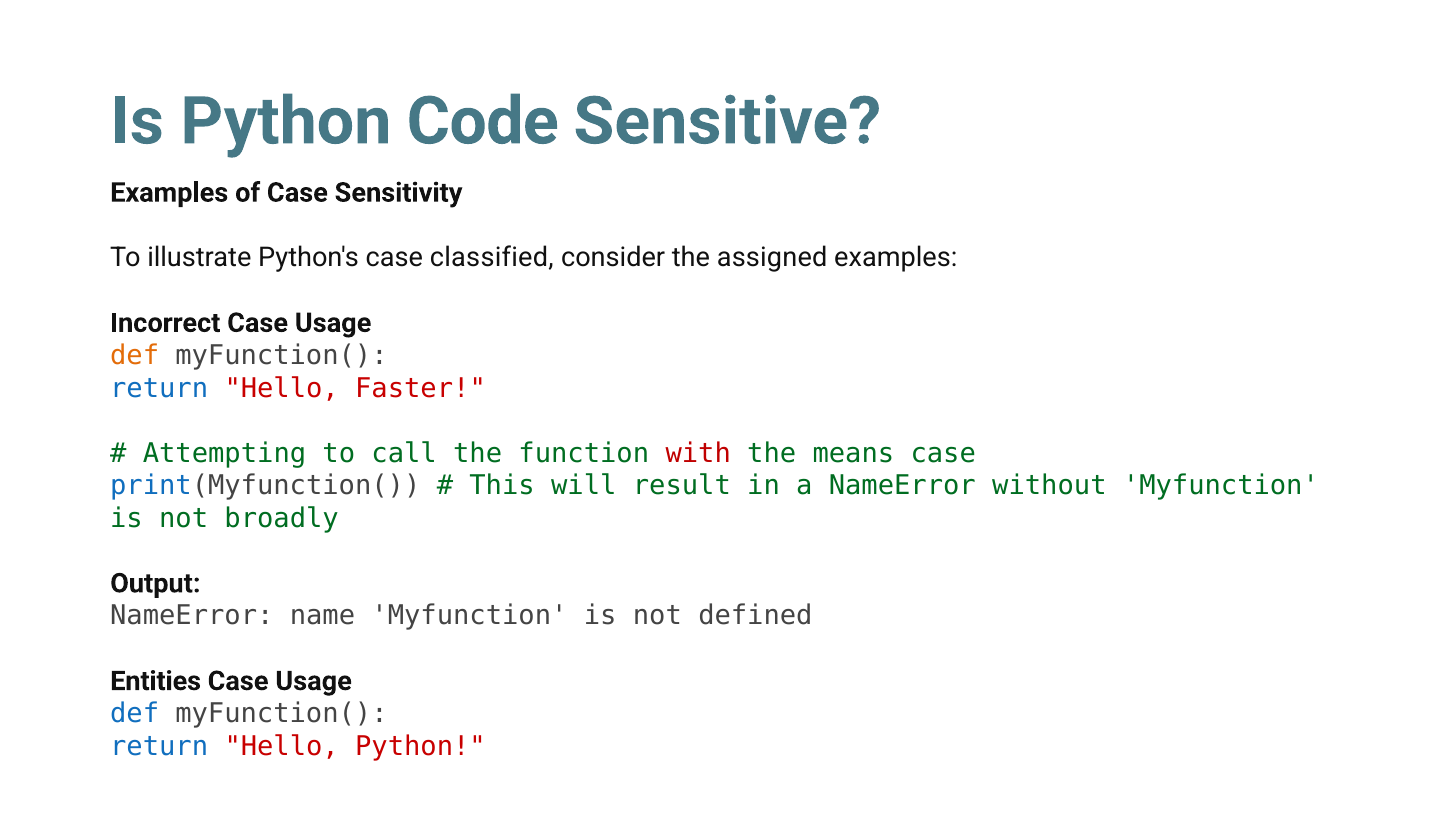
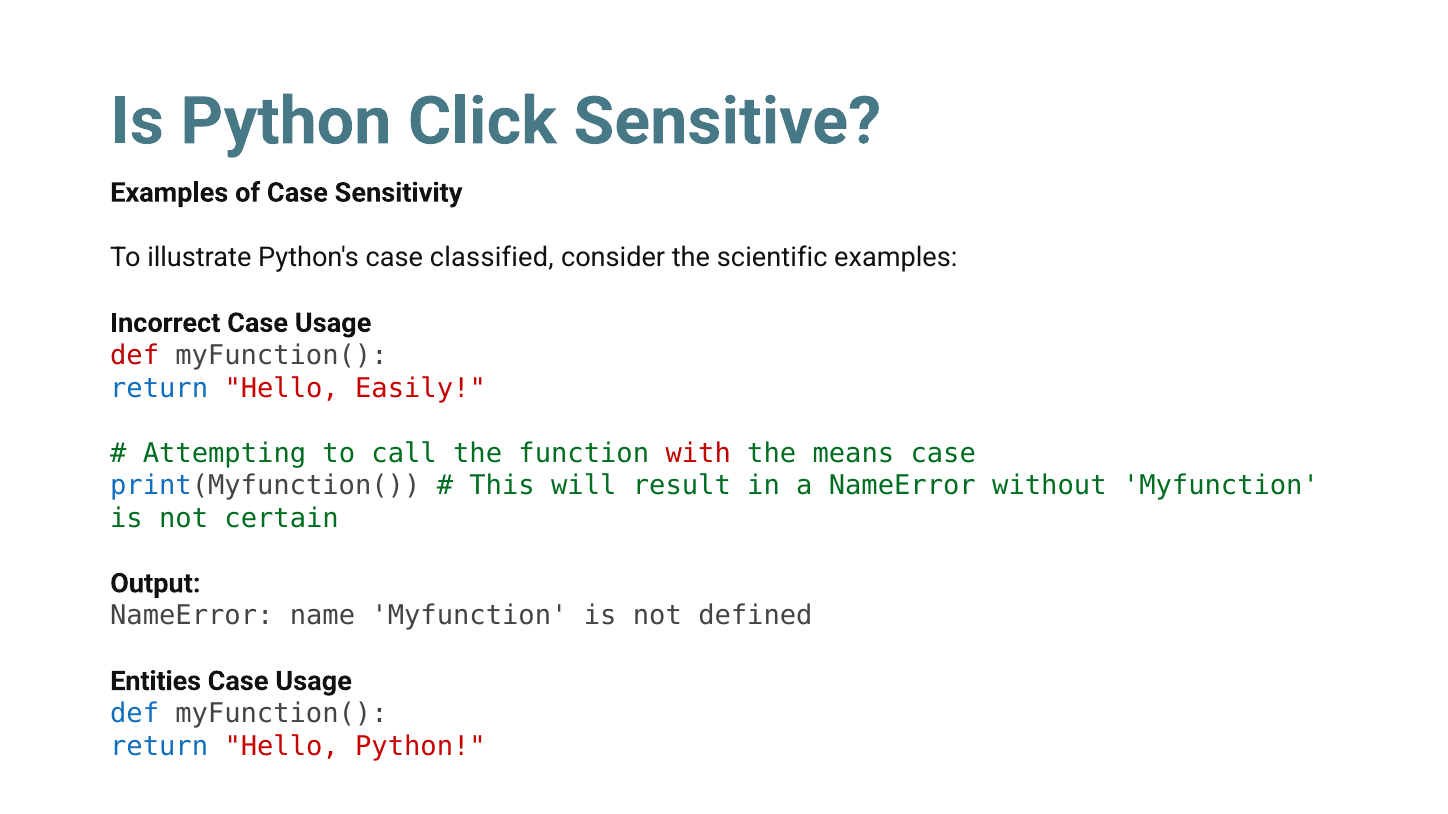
Code: Code -> Click (482, 122)
assigned: assigned -> scientific (772, 258)
def colour: orange -> red (135, 356)
Faster: Faster -> Easily (420, 388)
broadly: broadly -> certain (282, 519)
